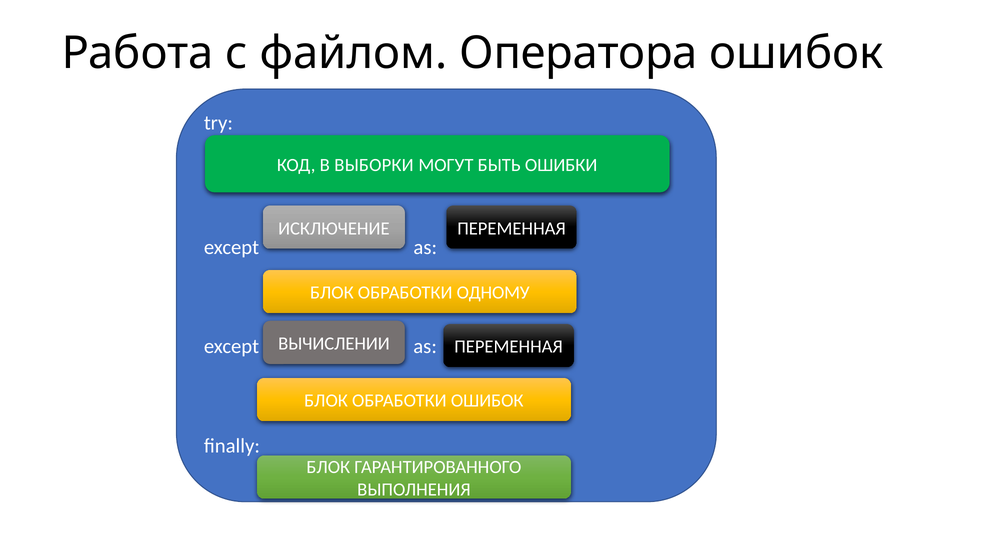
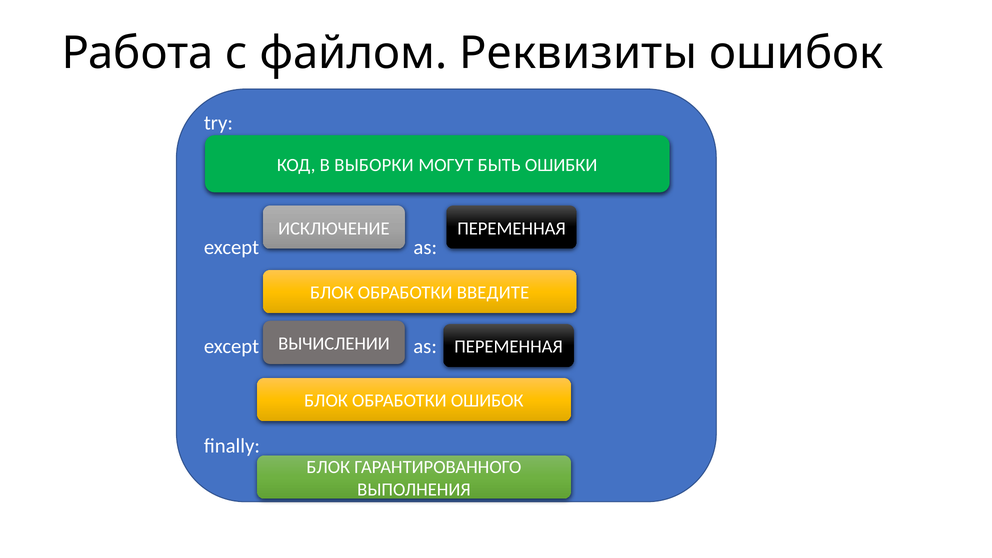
Оператора: Оператора -> Реквизиты (578, 53)
ОДНОМУ: ОДНОМУ -> ВВЕДИТЕ (493, 293)
